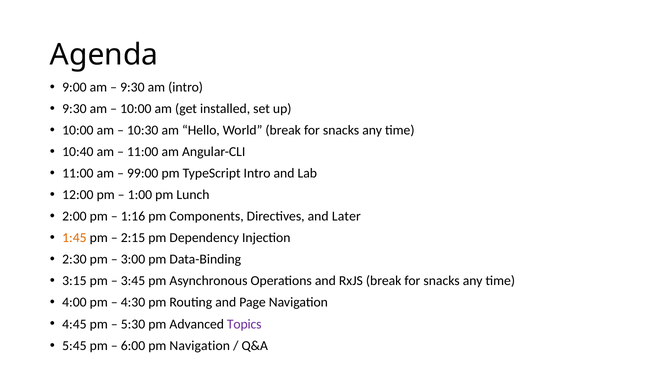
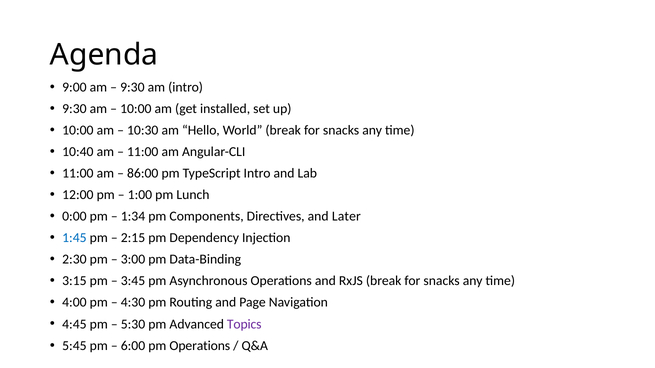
99:00: 99:00 -> 86:00 (143, 173)
2:00: 2:00 -> 0:00 (74, 217)
1:16: 1:16 -> 1:34 (133, 217)
1:45 colour: orange -> blue (74, 238)
pm Navigation: Navigation -> Operations (200, 346)
